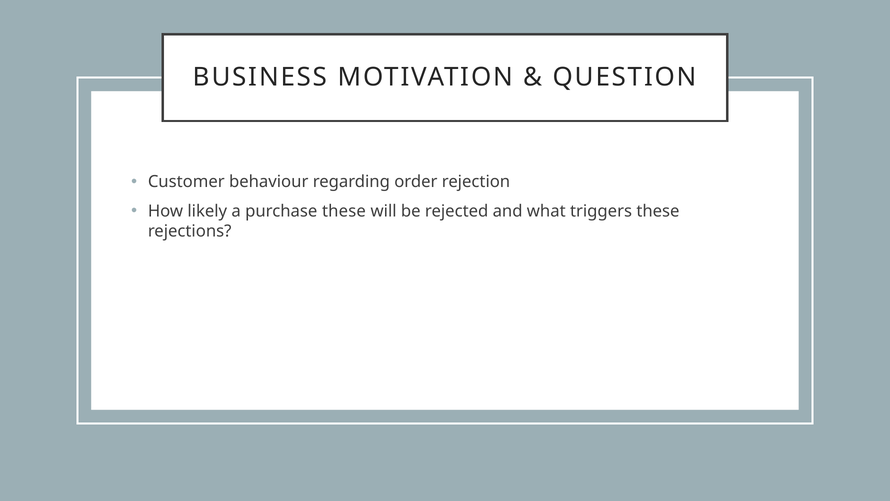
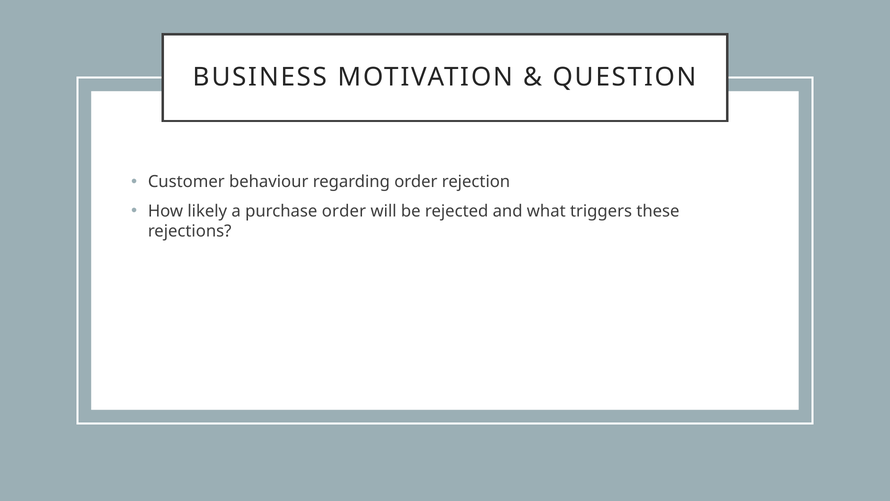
purchase these: these -> order (344, 211)
